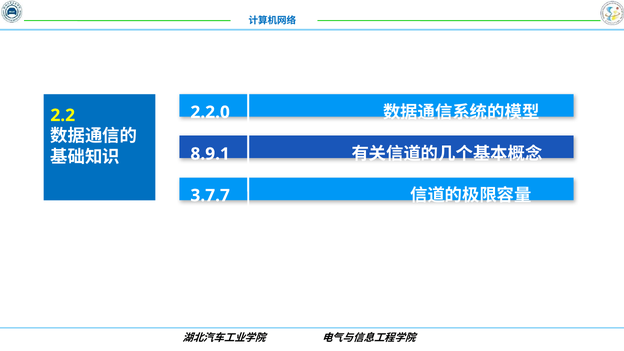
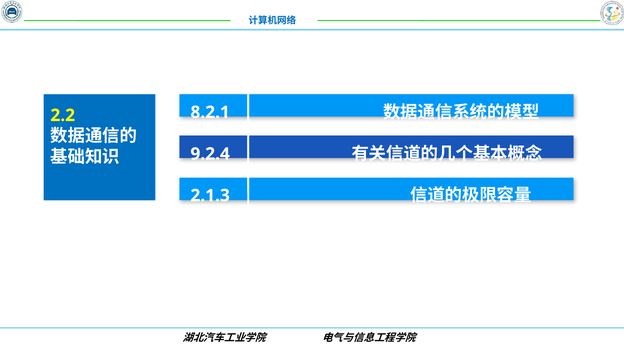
2.2.0: 2.2.0 -> 8.2.1 (210, 112)
8.9.1: 8.9.1 -> 9.2.4 (210, 154)
3.7.7: 3.7.7 -> 2.1.3 (210, 196)
